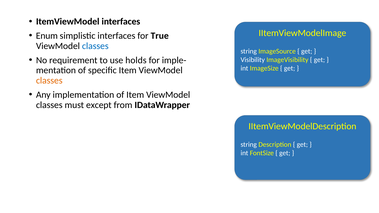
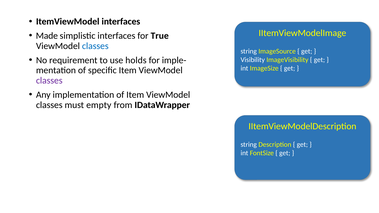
Enum: Enum -> Made (47, 36)
classes colour: orange -> purple (49, 81)
except: except -> empty (99, 105)
